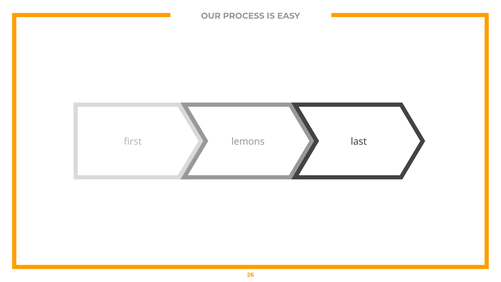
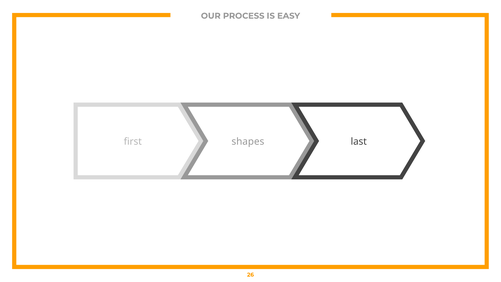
lemons: lemons -> shapes (248, 142)
